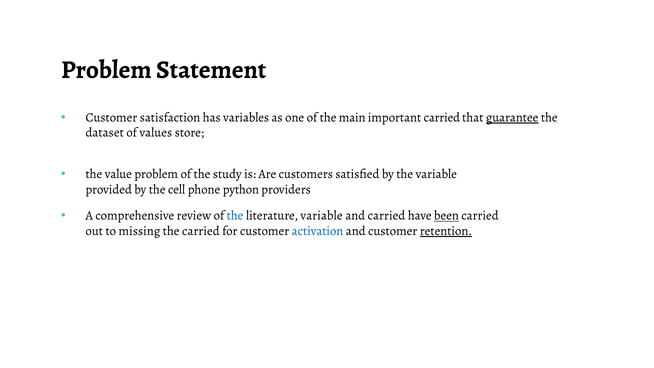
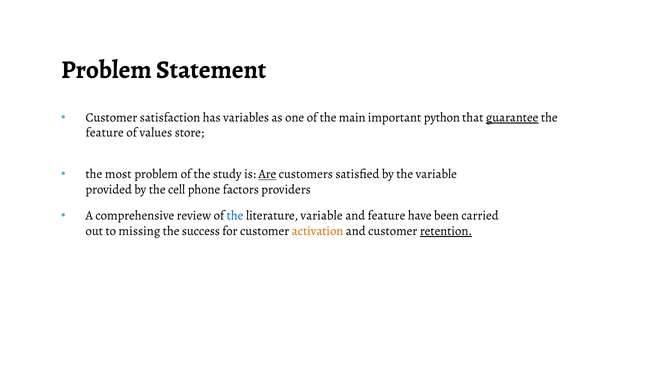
important carried: carried -> python (442, 117)
dataset: dataset -> feature (105, 133)
value: value -> most (118, 174)
Are underline: none -> present (267, 174)
python: python -> factors (241, 190)
and carried: carried -> feature (386, 216)
been underline: present -> none (447, 216)
the carried: carried -> success (201, 231)
activation colour: blue -> orange (318, 231)
